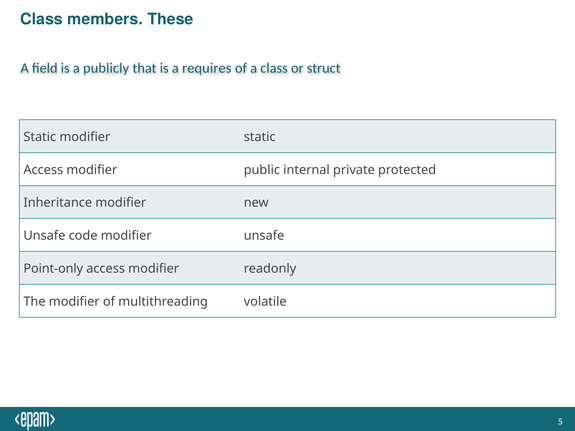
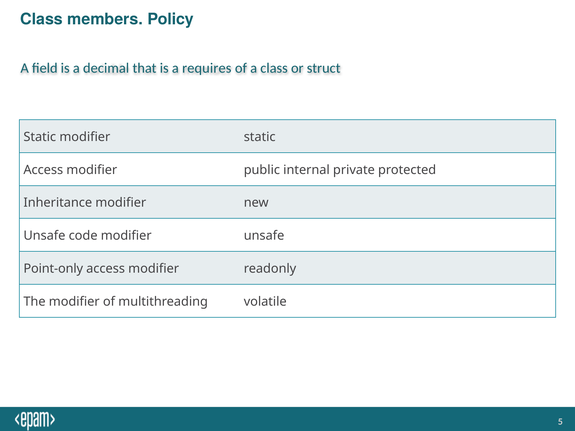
These: These -> Policy (171, 19)
publicly: publicly -> decimal (106, 68)
